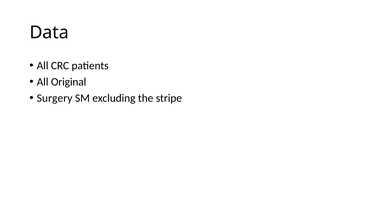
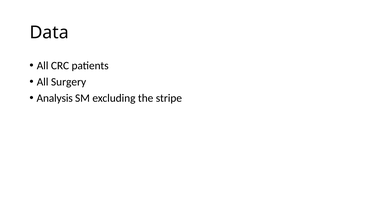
Original: Original -> Surgery (69, 82)
Surgery: Surgery -> Analysis (55, 98)
